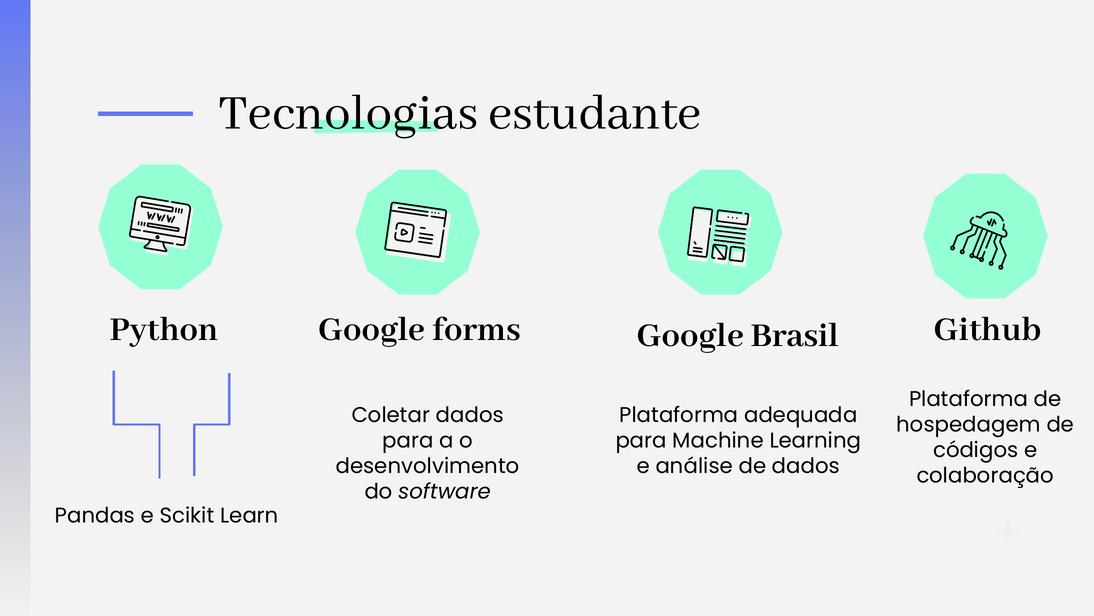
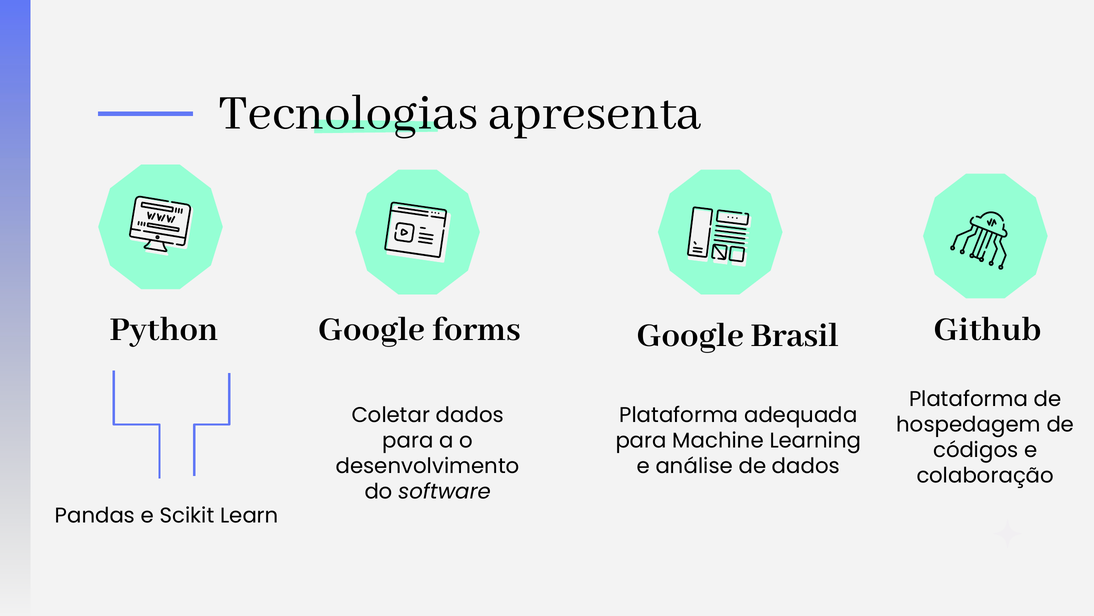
estudante: estudante -> apresenta (595, 111)
